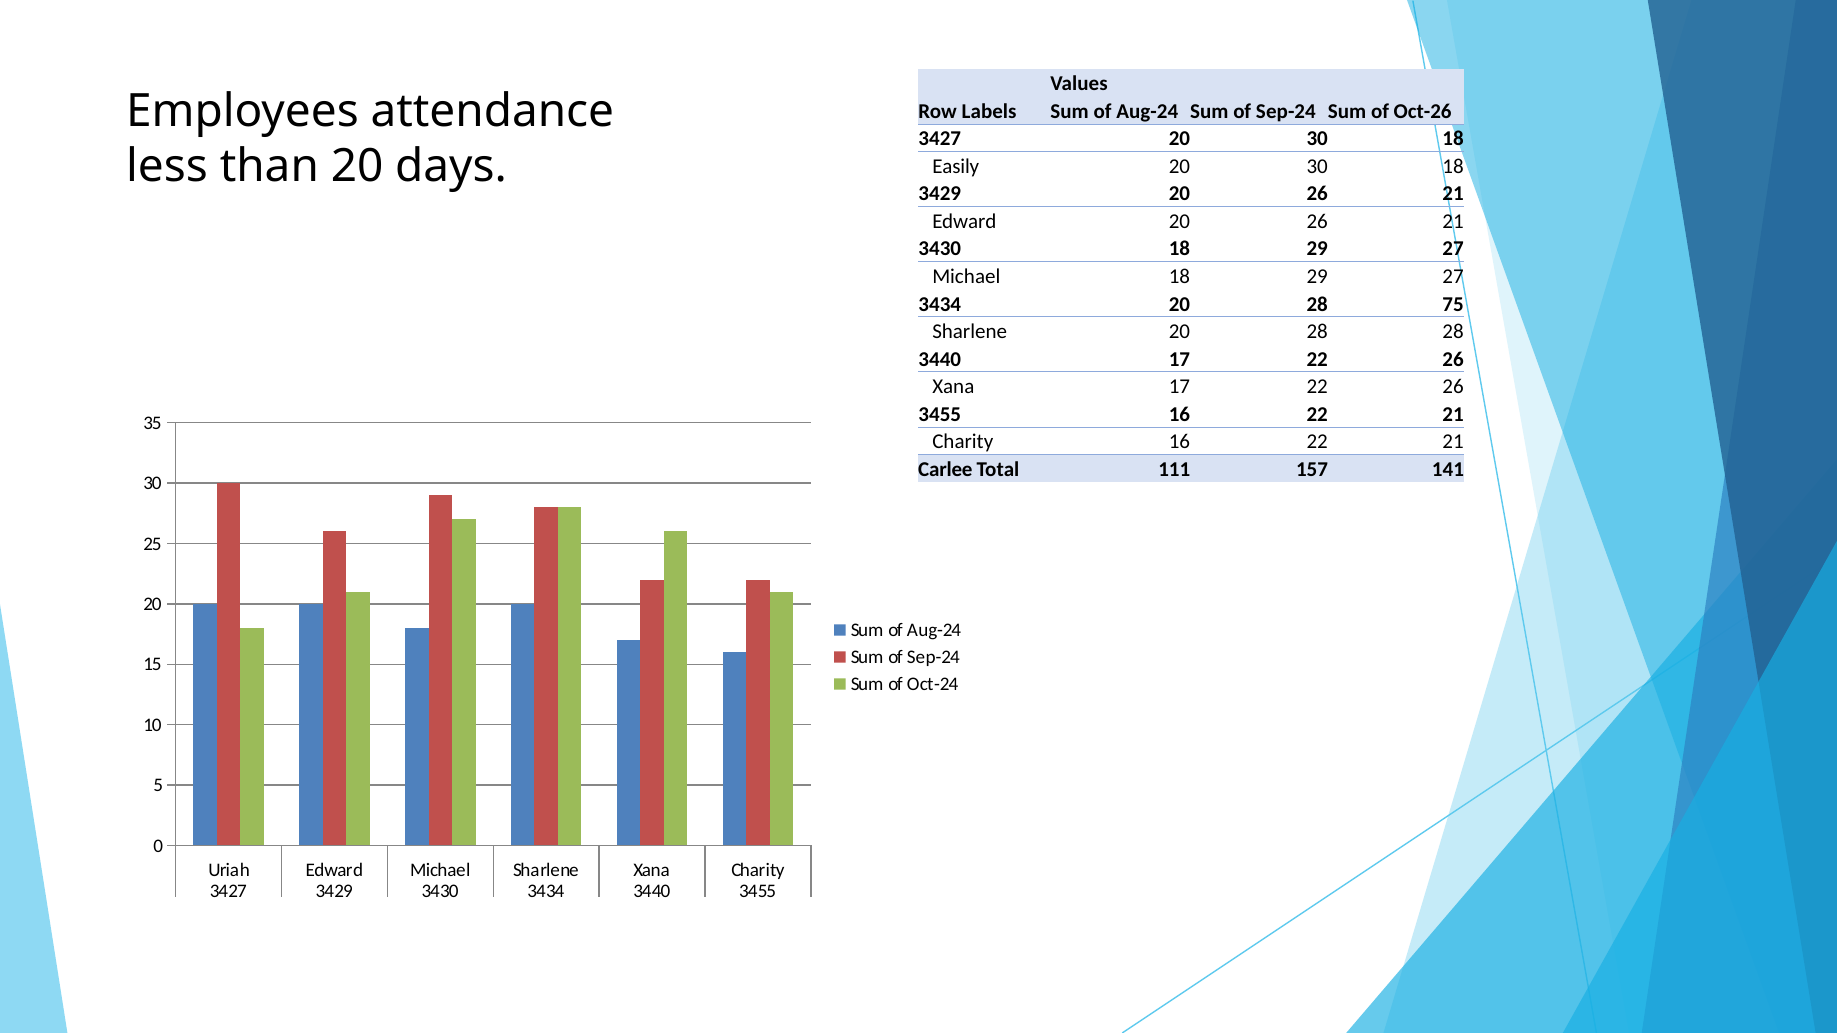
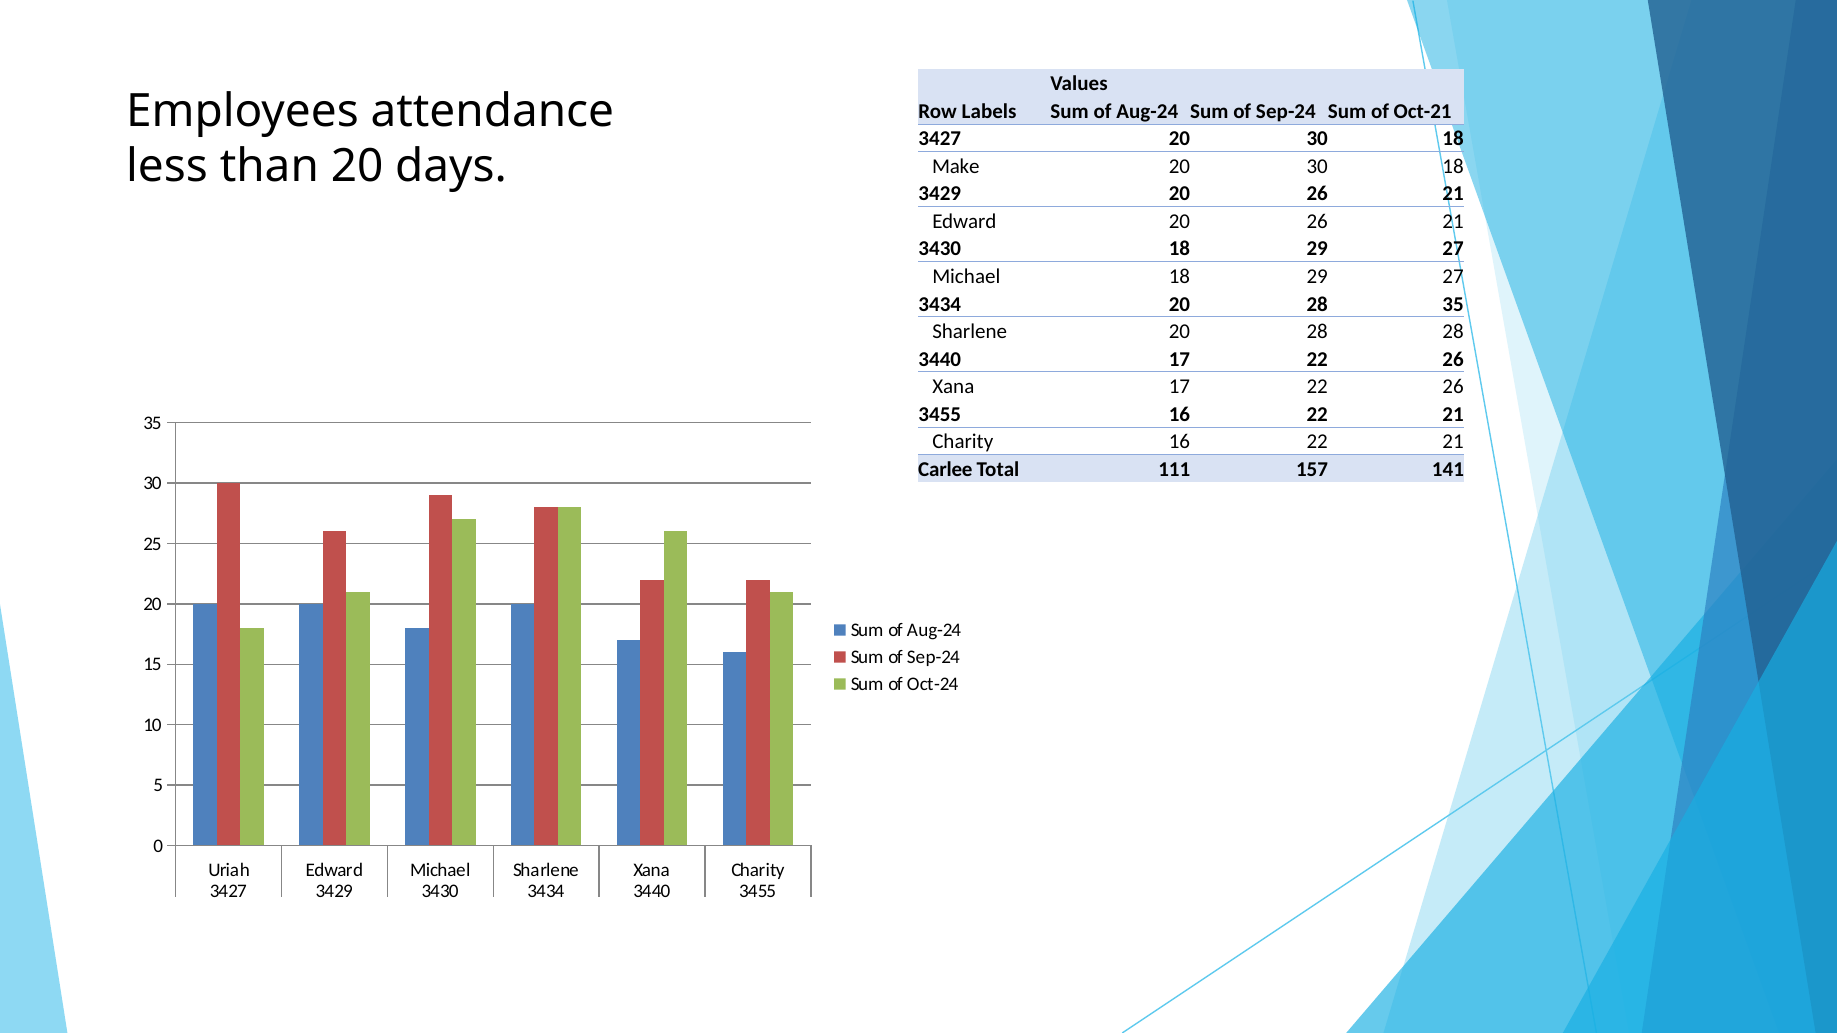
Oct-26: Oct-26 -> Oct-21 (1423, 111)
Easily: Easily -> Make (956, 166)
28 75: 75 -> 35 (1453, 304)
